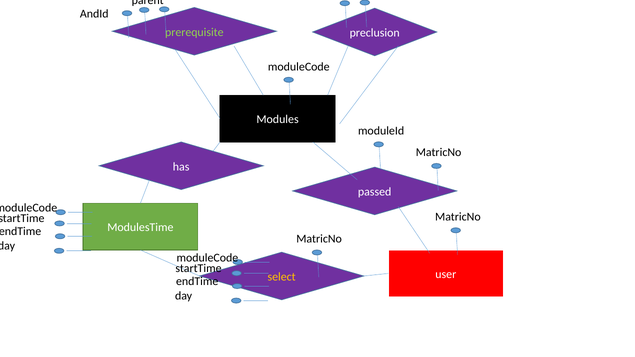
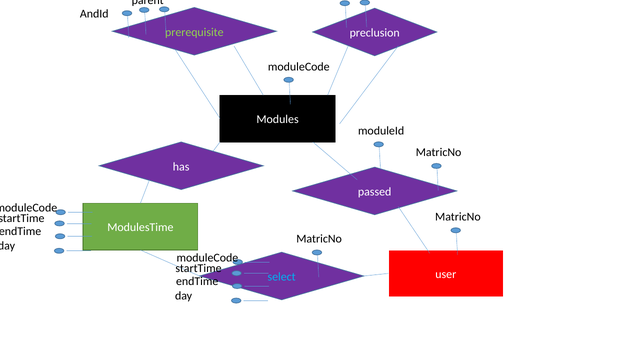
select colour: yellow -> light blue (282, 277)
